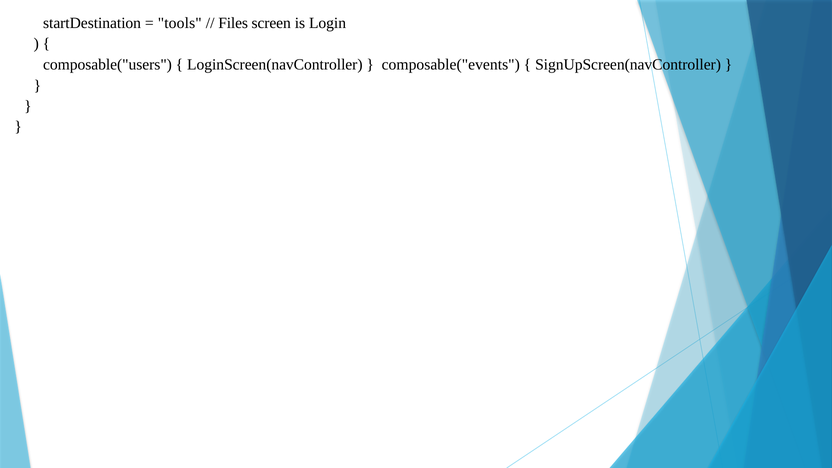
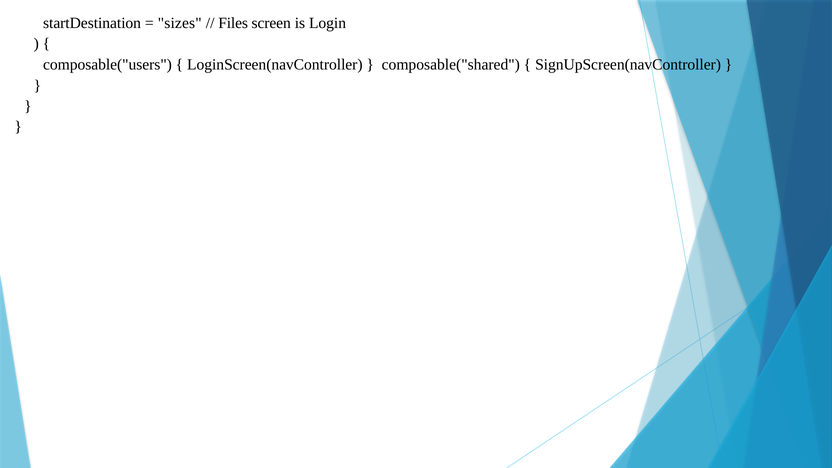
tools: tools -> sizes (180, 23)
composable("events: composable("events -> composable("shared (451, 65)
